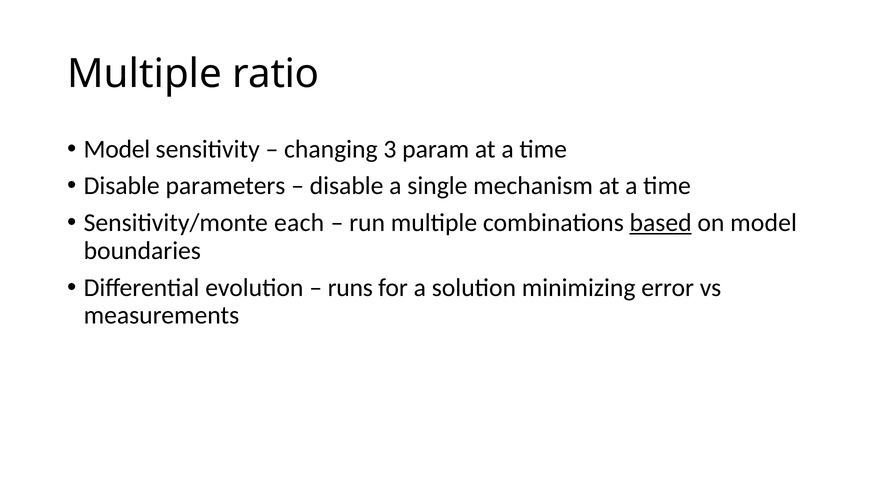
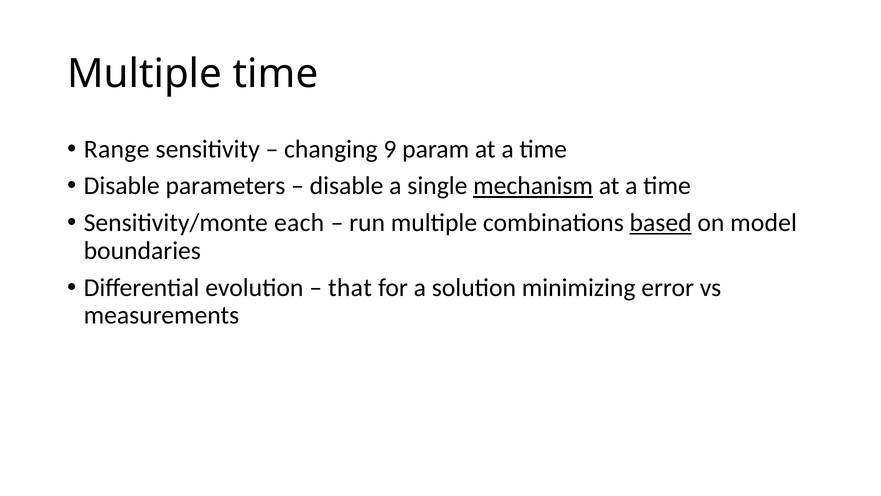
Multiple ratio: ratio -> time (275, 74)
Model: Model -> Range (117, 149)
3: 3 -> 9 (390, 149)
mechanism underline: none -> present (533, 186)
runs: runs -> that (350, 287)
